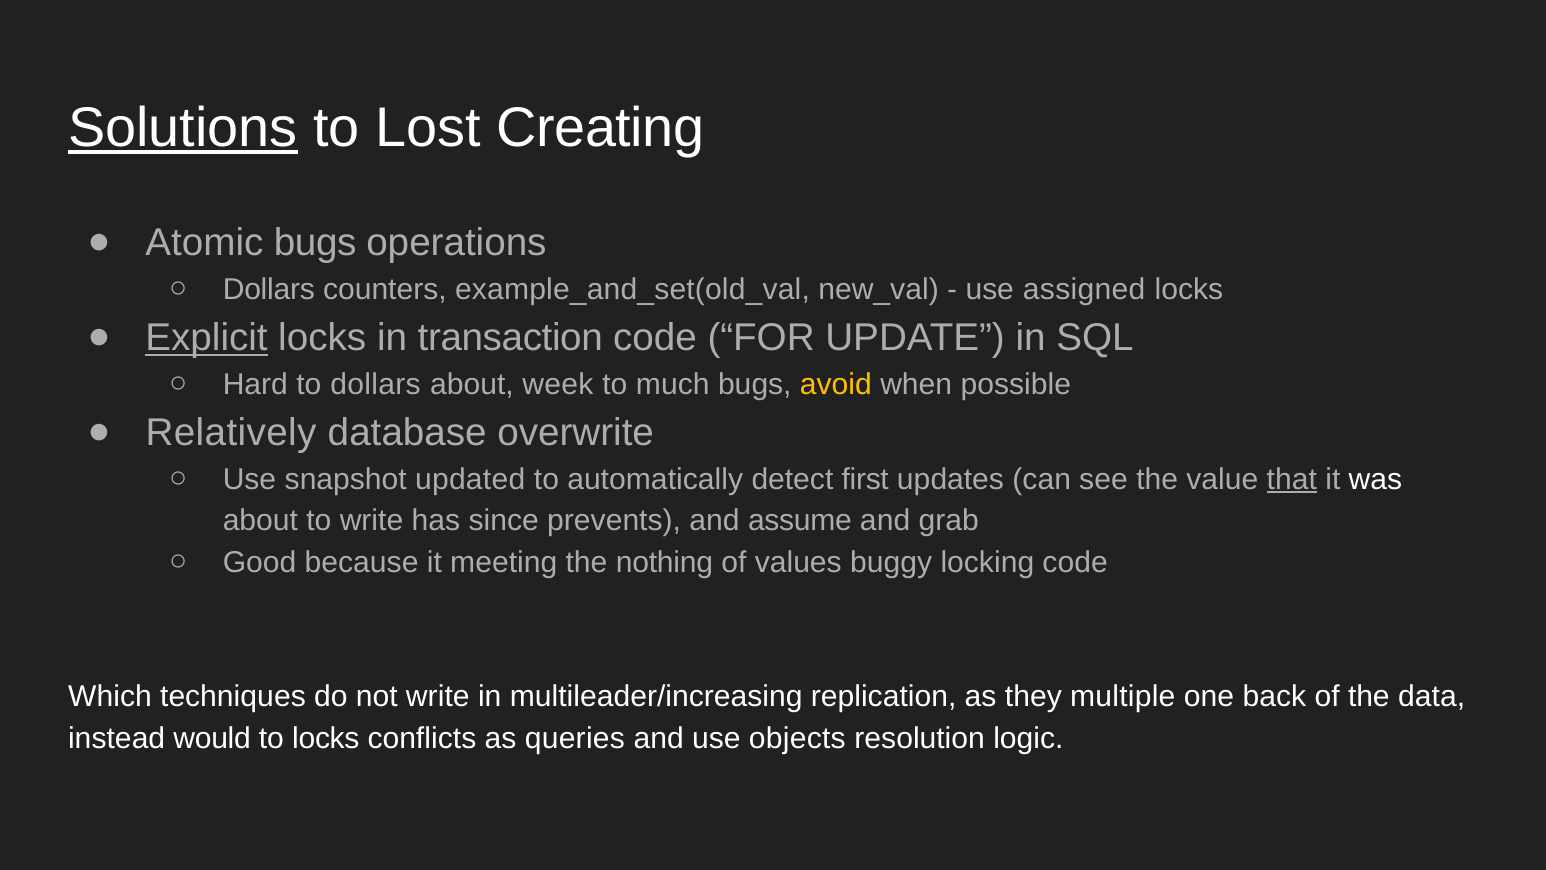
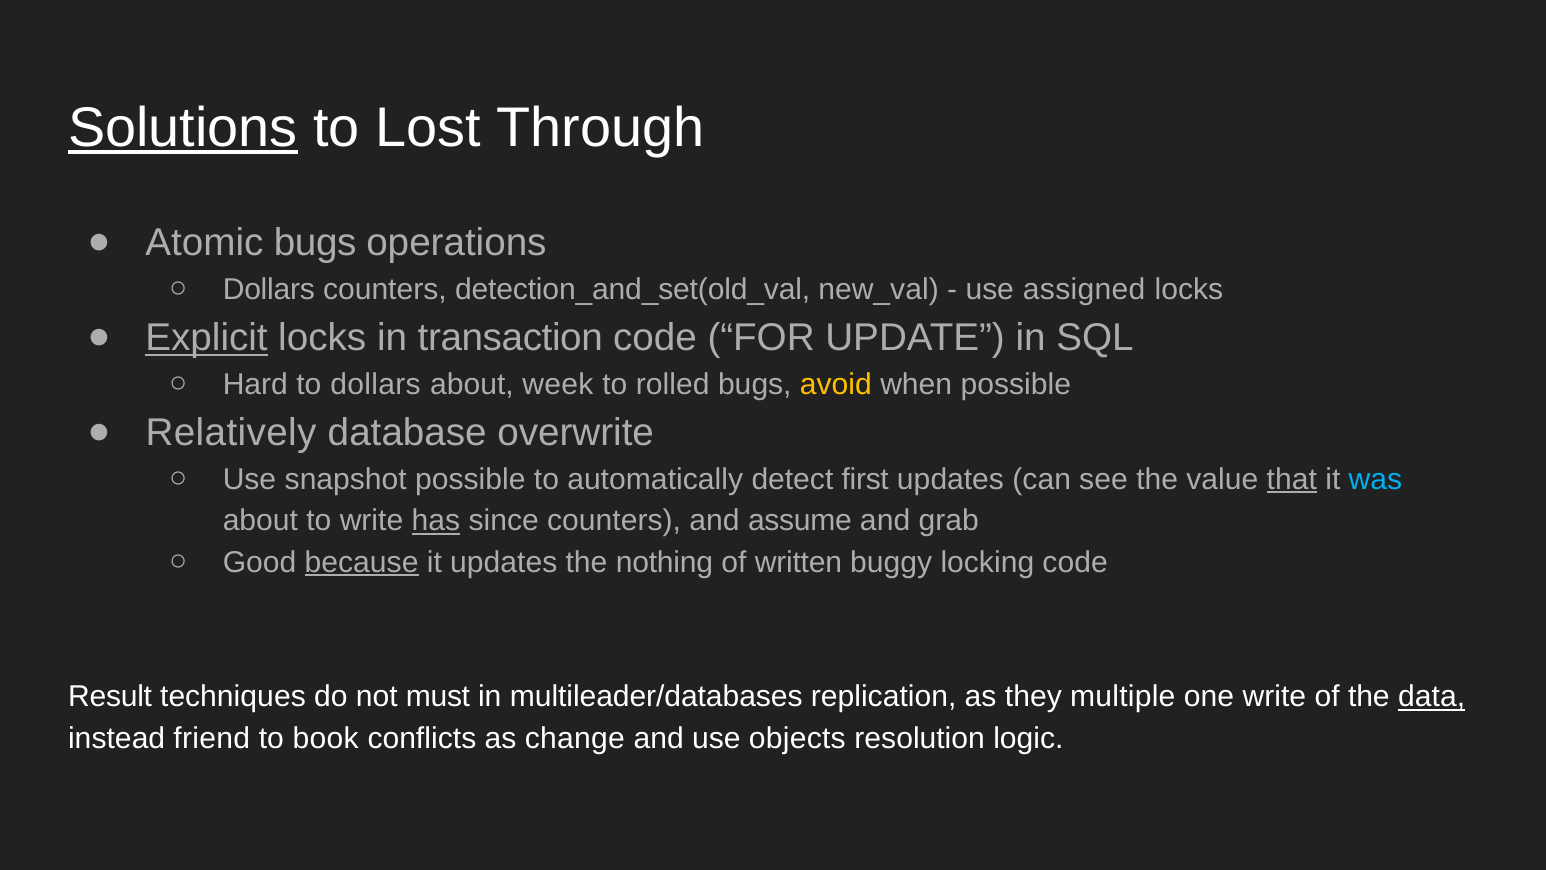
Creating: Creating -> Through (600, 128)
example_and_set(old_val: example_and_set(old_val -> detection_and_set(old_val (633, 289)
much: much -> rolled (673, 384)
snapshot updated: updated -> possible (470, 479)
was colour: white -> light blue (1375, 479)
has underline: none -> present (436, 521)
since prevents: prevents -> counters (614, 521)
because underline: none -> present (362, 562)
it meeting: meeting -> updates (504, 562)
values: values -> written (798, 562)
Which: Which -> Result (110, 697)
not write: write -> must (438, 697)
multileader/increasing: multileader/increasing -> multileader/databases (656, 697)
one back: back -> write (1274, 697)
data underline: none -> present (1432, 697)
would: would -> friend (212, 738)
to locks: locks -> book (326, 738)
queries: queries -> change (575, 738)
